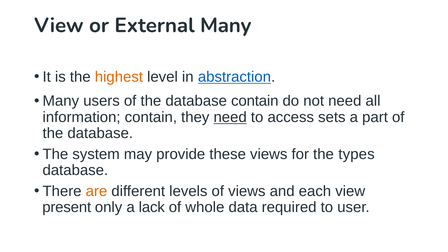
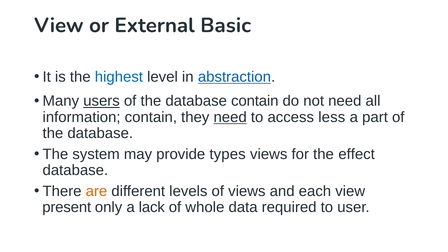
External Many: Many -> Basic (226, 25)
highest colour: orange -> blue (119, 77)
users underline: none -> present (102, 101)
sets: sets -> less (332, 117)
these: these -> types (228, 154)
types: types -> effect (357, 154)
